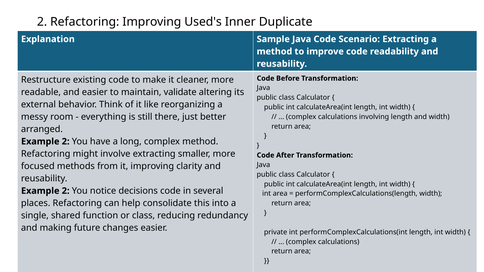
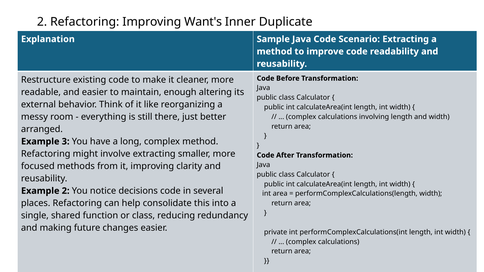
Used's: Used's -> Want's (203, 22)
validate: validate -> enough (180, 92)
2: 2 -> 3 (66, 142)
